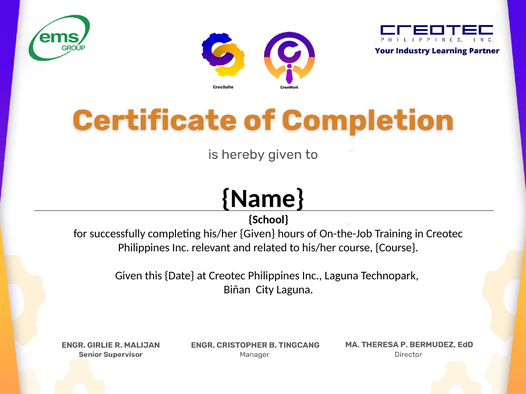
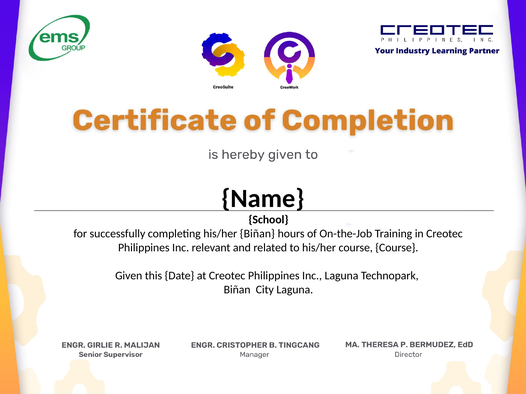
his/her Given: Given -> Biñan (257, 234)
